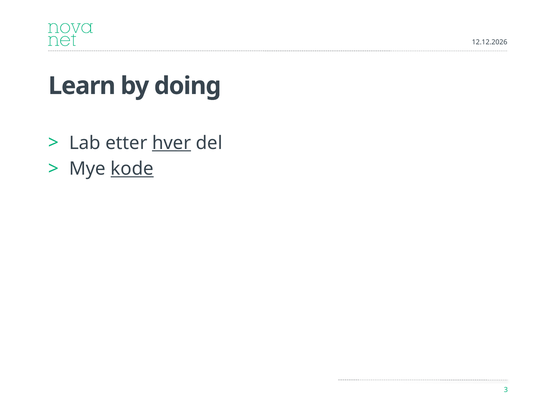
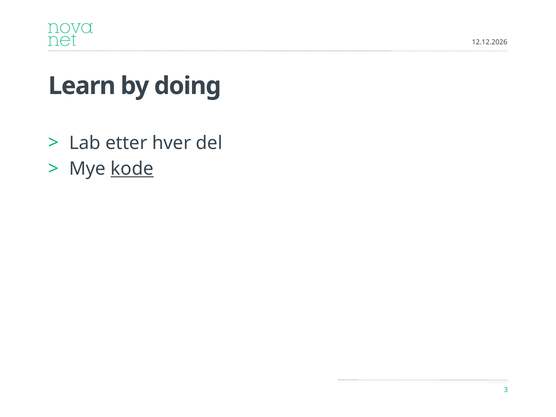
hver underline: present -> none (172, 143)
